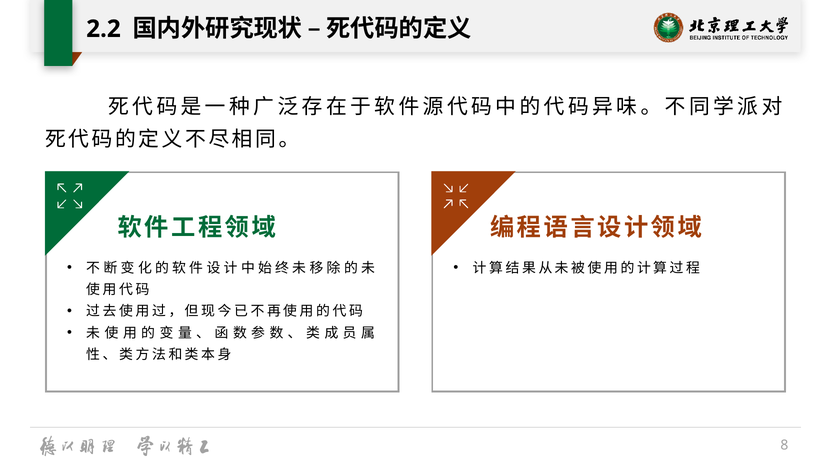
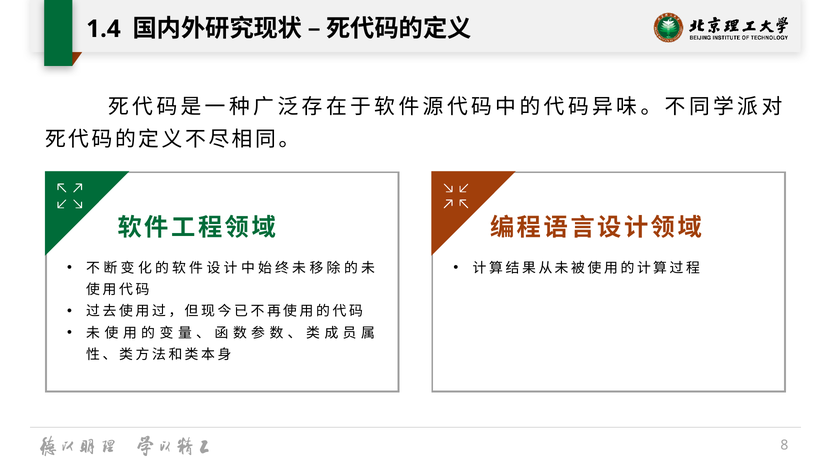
2.2: 2.2 -> 1.4 (103, 29)
